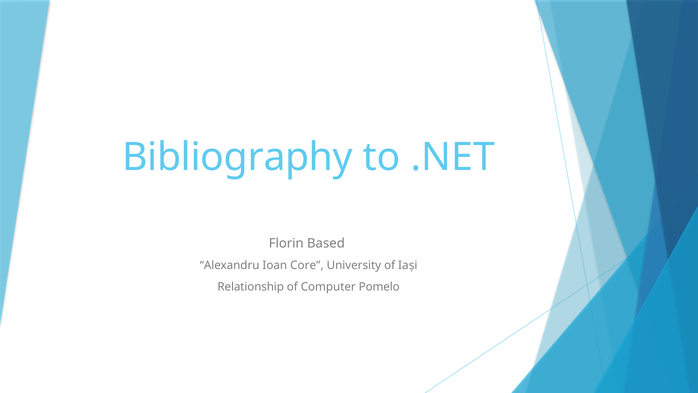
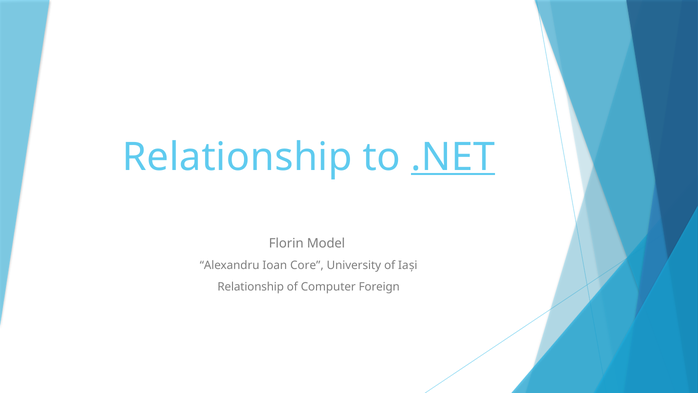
Bibliography: Bibliography -> Relationship (237, 157)
.NET underline: none -> present (453, 157)
Based: Based -> Model (326, 243)
Pomelo: Pomelo -> Foreign (379, 287)
